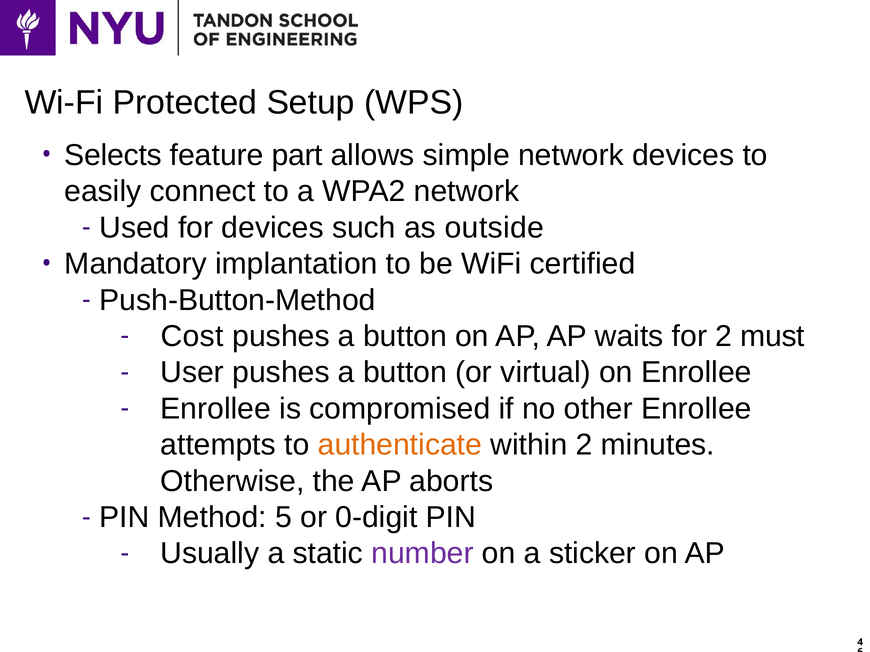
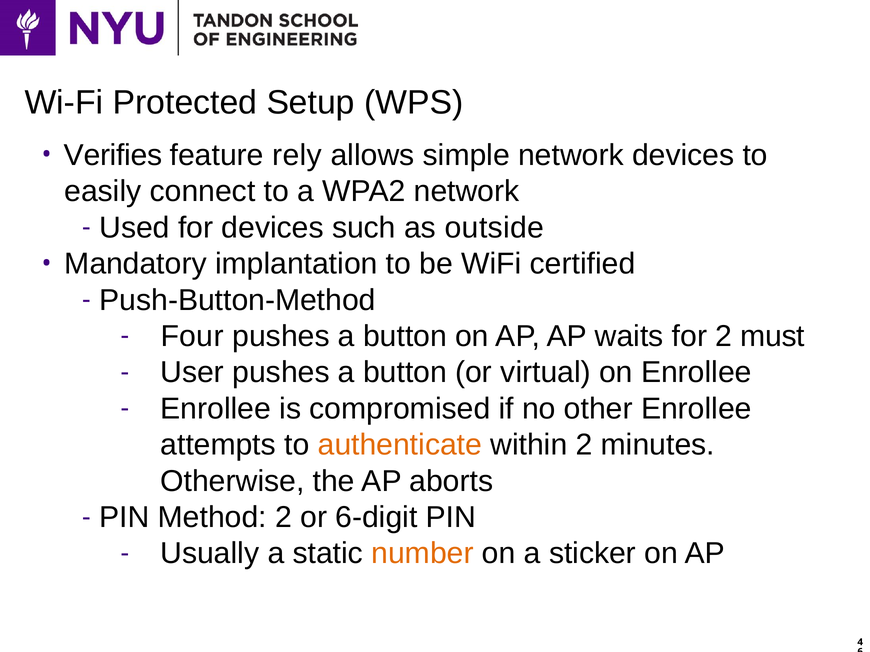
Selects: Selects -> Verifies (113, 155)
part: part -> rely (297, 155)
Cost: Cost -> Four (192, 337)
Method 5: 5 -> 2 (283, 518)
0-digit: 0-digit -> 6-digit (376, 518)
number colour: purple -> orange (423, 554)
